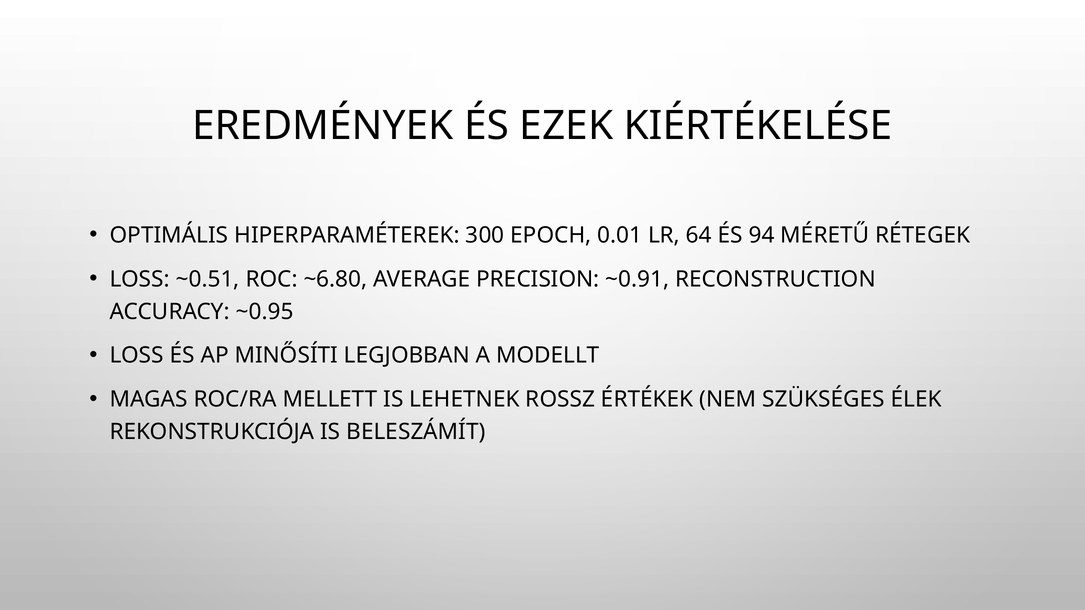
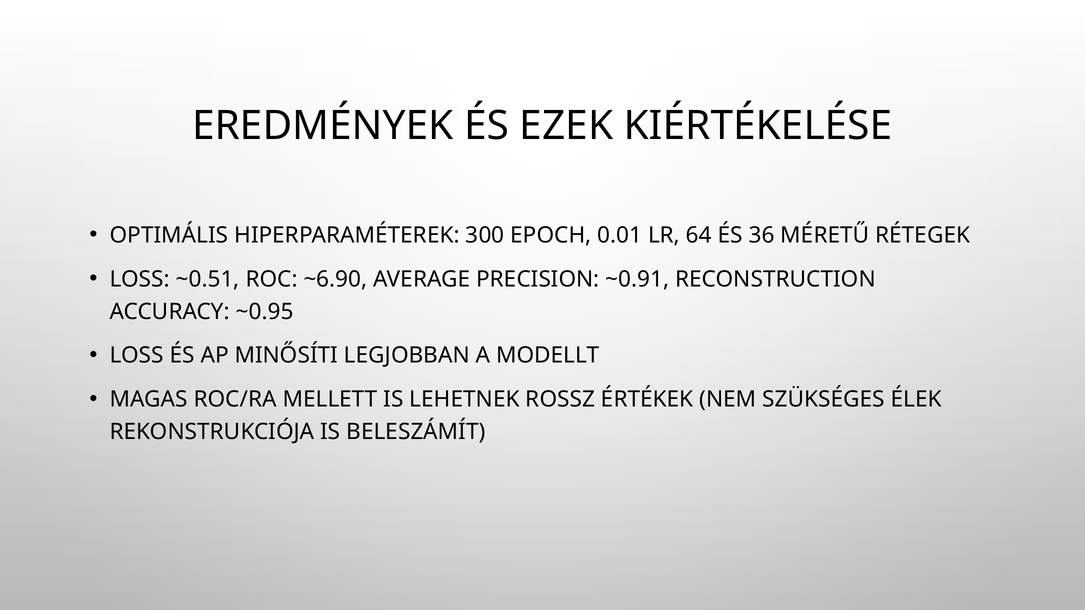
94: 94 -> 36 (762, 235)
~6.80: ~6.80 -> ~6.90 (335, 279)
